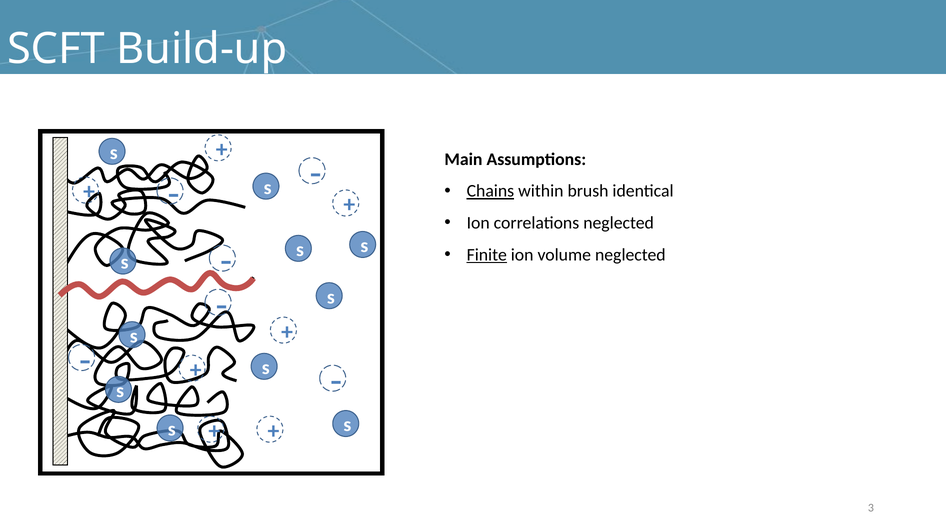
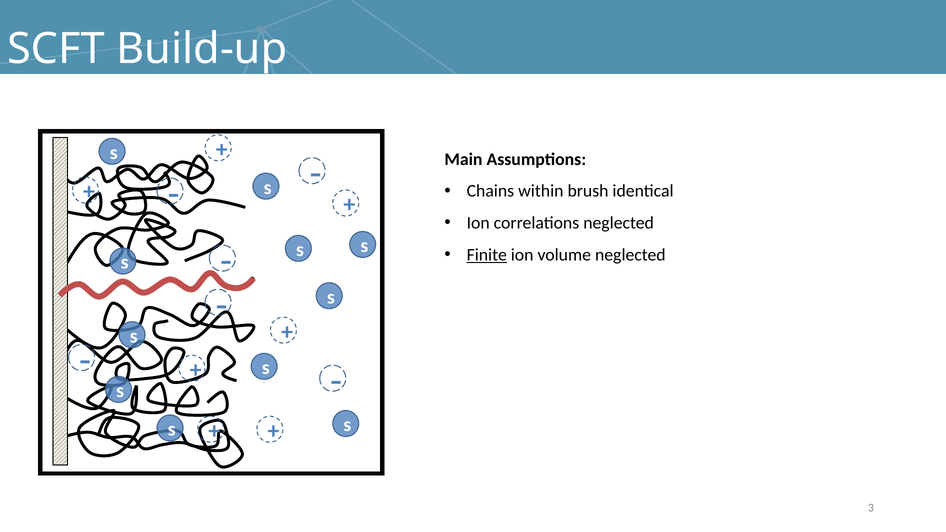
Chains underline: present -> none (490, 191)
